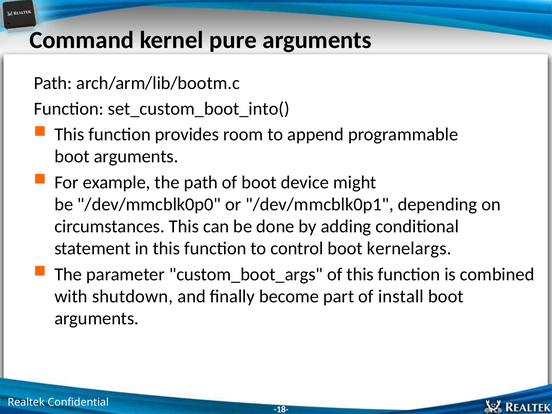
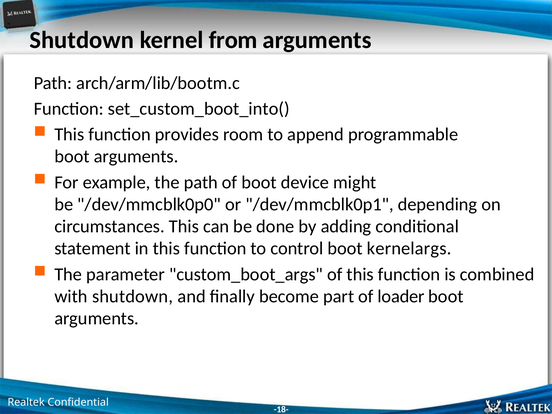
Command: Command -> Shutdown (82, 40)
pure: pure -> from (233, 40)
install: install -> loader (401, 296)
